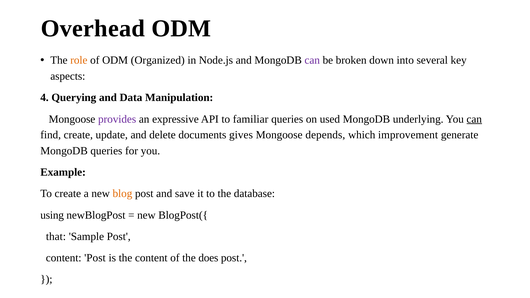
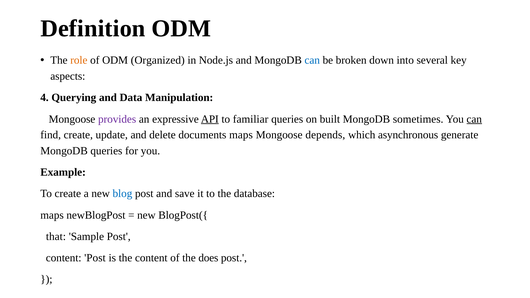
Overhead: Overhead -> Definition (93, 29)
can colour: purple -> blue (312, 60)
API underline: none -> present (210, 119)
used: used -> built (330, 119)
underlying: underlying -> sometimes (418, 119)
documents gives: gives -> maps (241, 135)
improvement: improvement -> asynchronous (408, 135)
blog colour: orange -> blue (122, 194)
using: using -> maps (52, 215)
